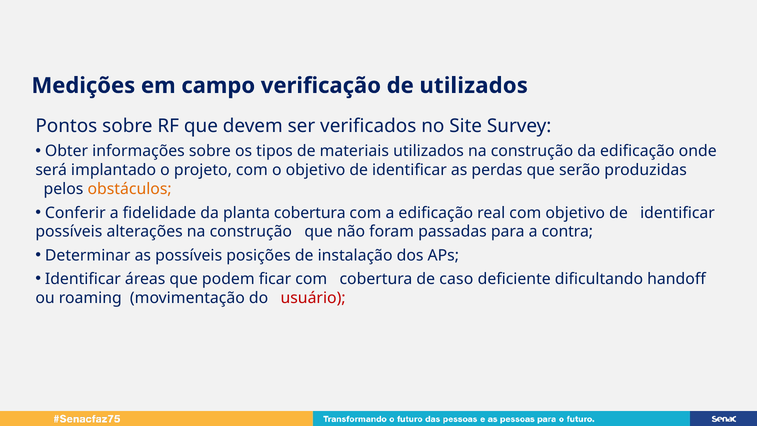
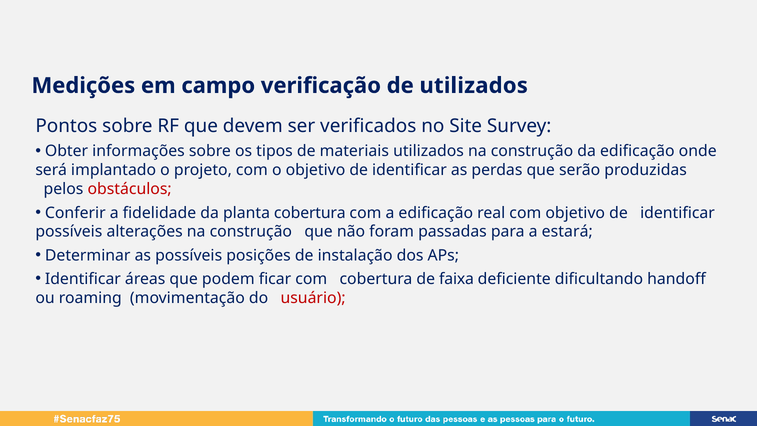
obstáculos colour: orange -> red (130, 189)
contra: contra -> estará (567, 232)
caso: caso -> faixa (457, 279)
